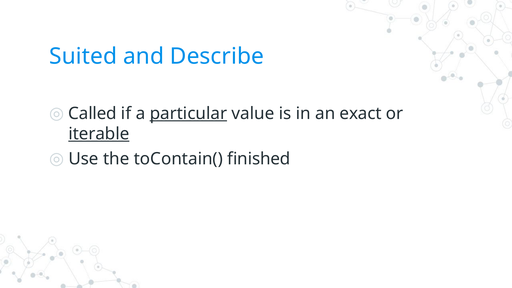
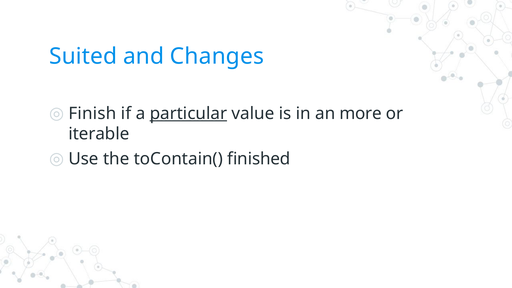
Describe: Describe -> Changes (217, 56)
Called: Called -> Finish (92, 113)
exact: exact -> more (361, 113)
iterable underline: present -> none (99, 134)
